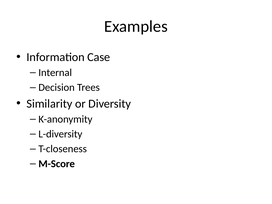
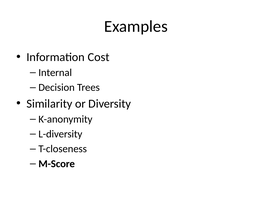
Case: Case -> Cost (99, 57)
